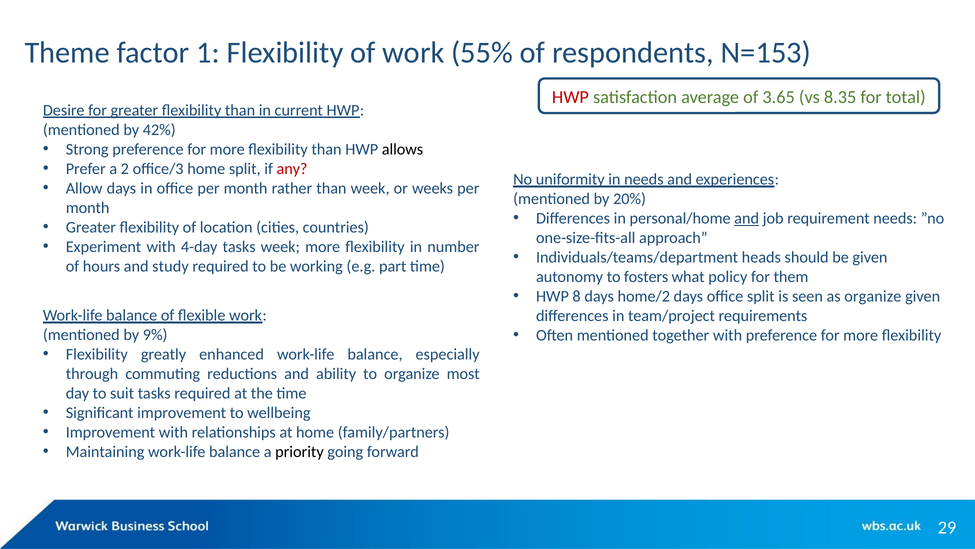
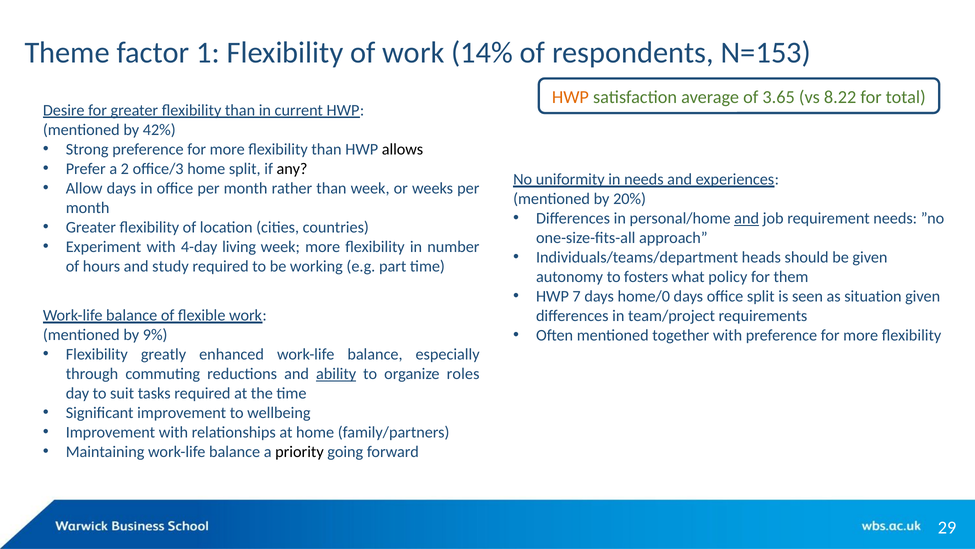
55%: 55% -> 14% (482, 53)
HWP colour: red -> orange (570, 97)
8.35: 8.35 -> 8.22 (840, 97)
any colour: red -> black (292, 169)
4-day tasks: tasks -> living (239, 247)
8: 8 -> 7 (577, 296)
home/2: home/2 -> home/0 (644, 296)
as organize: organize -> situation (873, 296)
ability underline: none -> present (336, 374)
most: most -> roles (463, 374)
